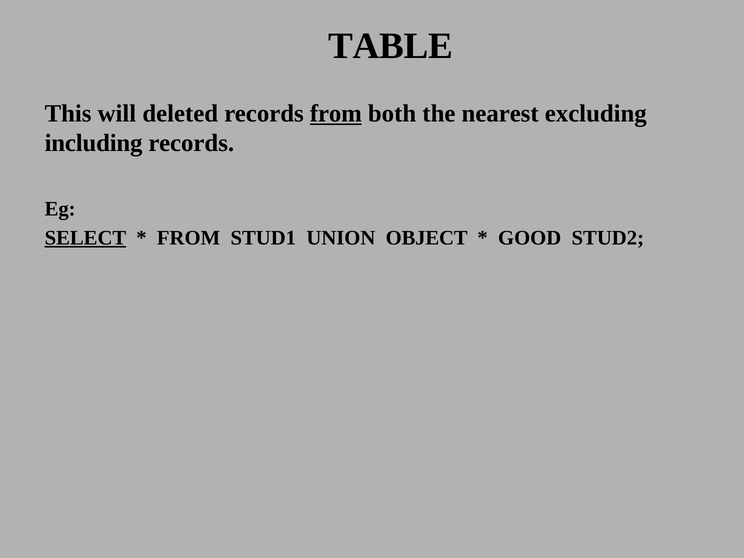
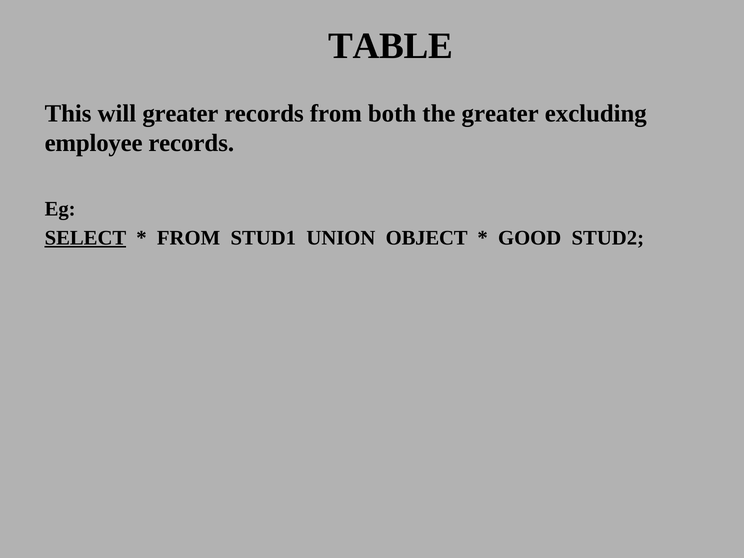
will deleted: deleted -> greater (180, 113)
from underline: present -> none (336, 113)
the nearest: nearest -> greater (500, 113)
including: including -> employee (94, 143)
